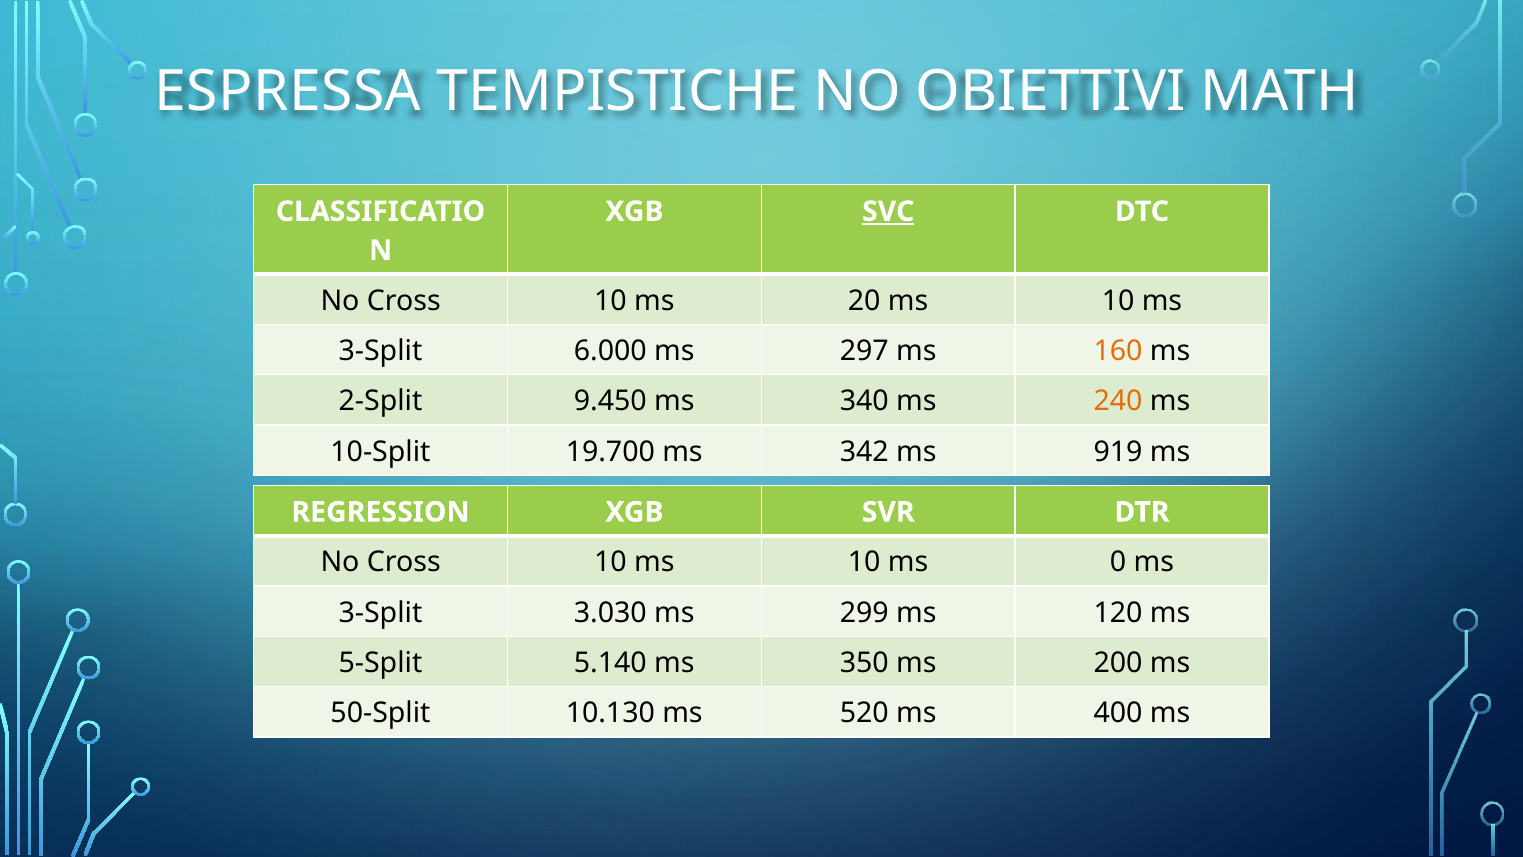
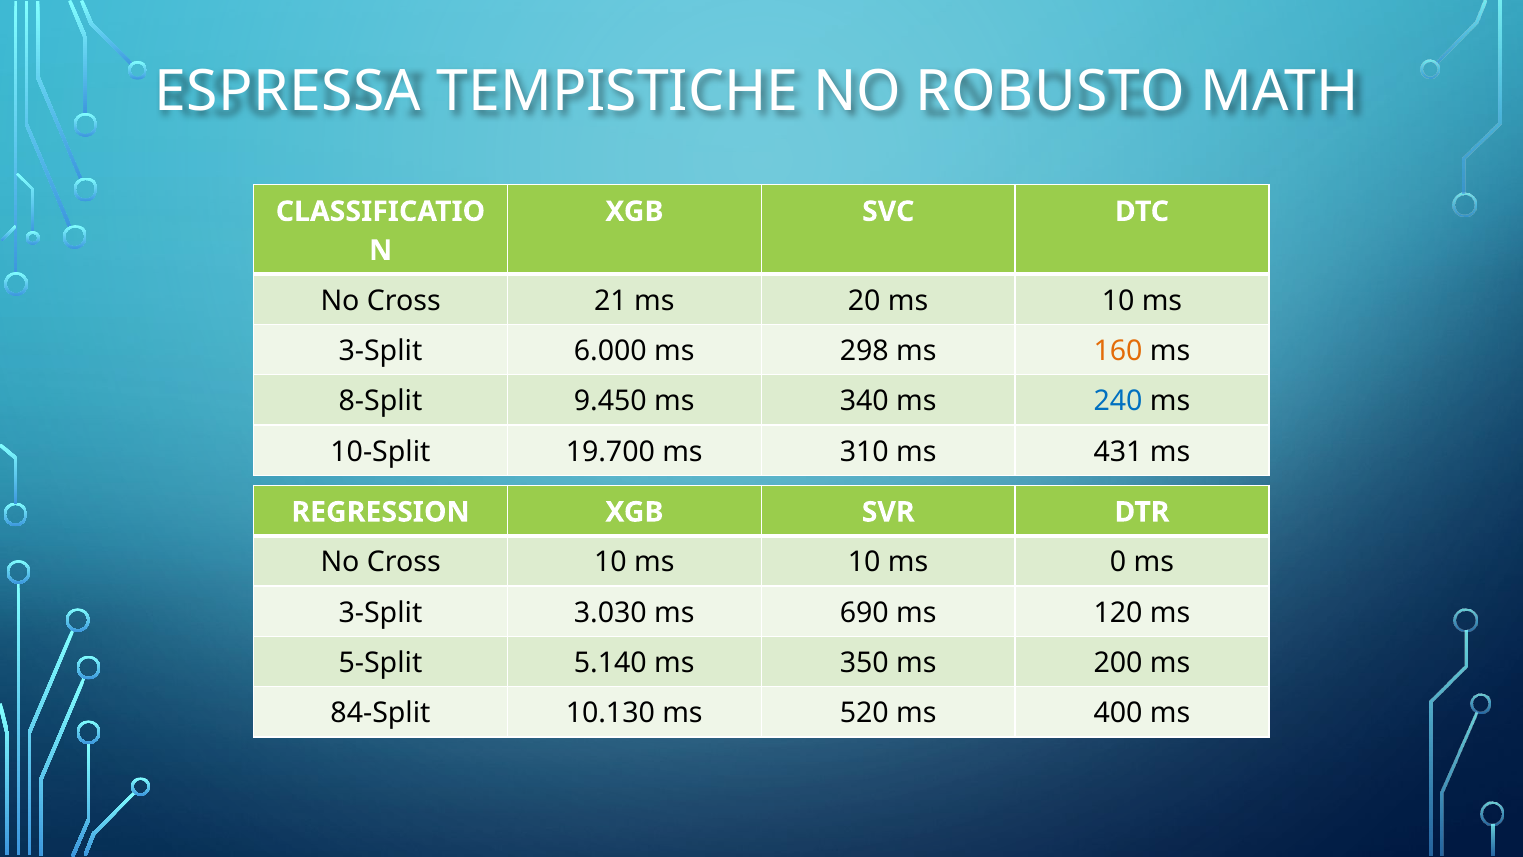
OBIETTIVI: OBIETTIVI -> ROBUSTO (1051, 92)
SVC underline: present -> none (888, 211)
10: 10 -> 21 (610, 301)
297: 297 -> 298 (864, 351)
2-Split: 2-Split -> 8-Split (381, 401)
240 colour: orange -> blue (1118, 401)
342: 342 -> 310 (864, 452)
919: 919 -> 431 (1118, 452)
299: 299 -> 690 (864, 613)
50-Split: 50-Split -> 84-Split (380, 713)
